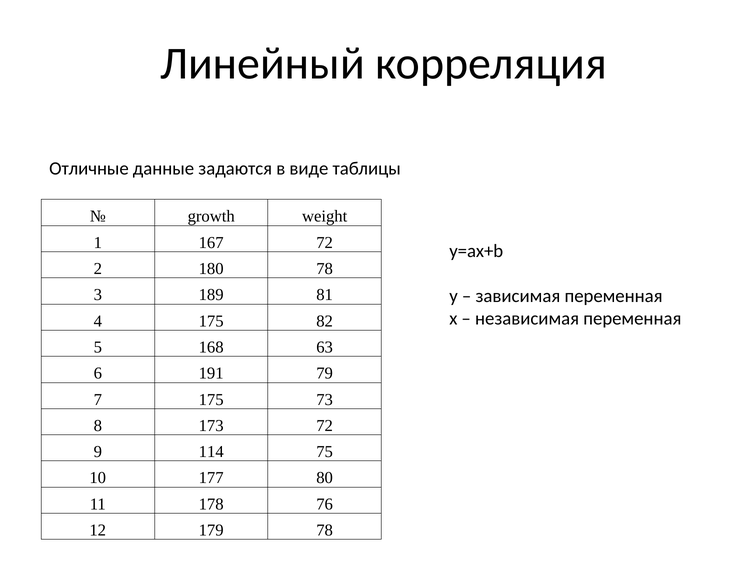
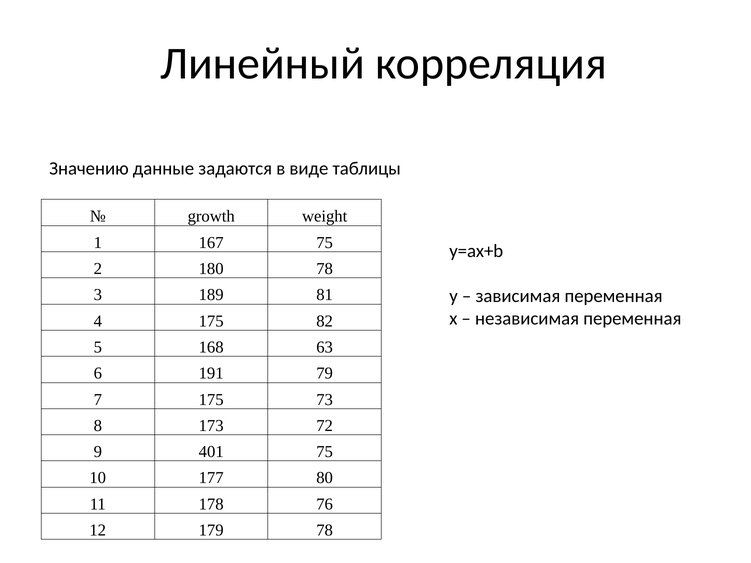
Отличные: Отличные -> Значению (89, 169)
167 72: 72 -> 75 (325, 243)
114: 114 -> 401 (211, 452)
